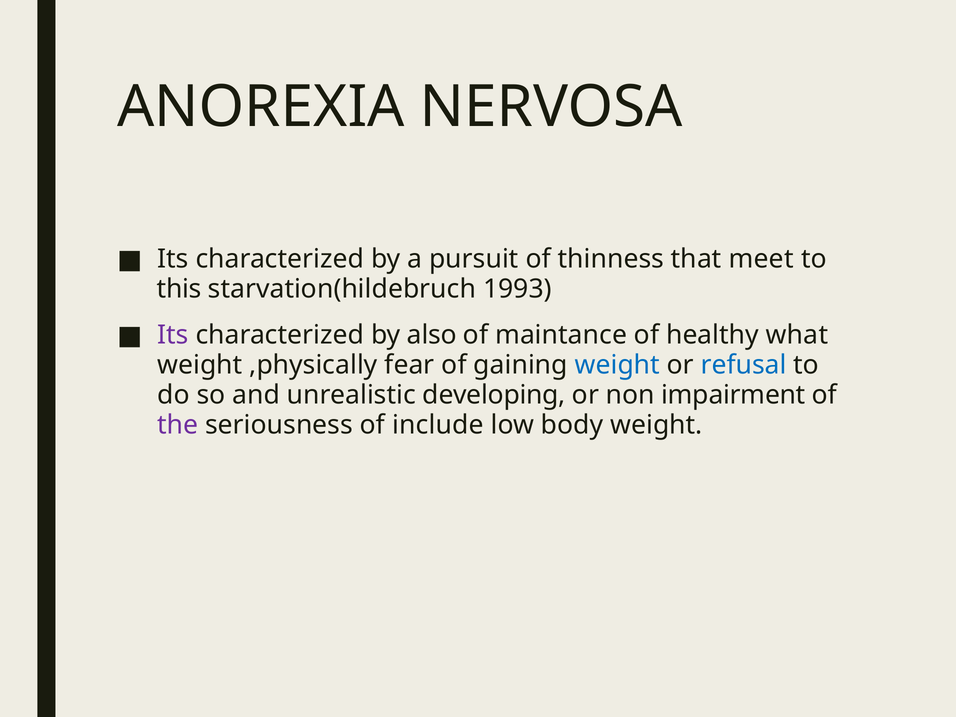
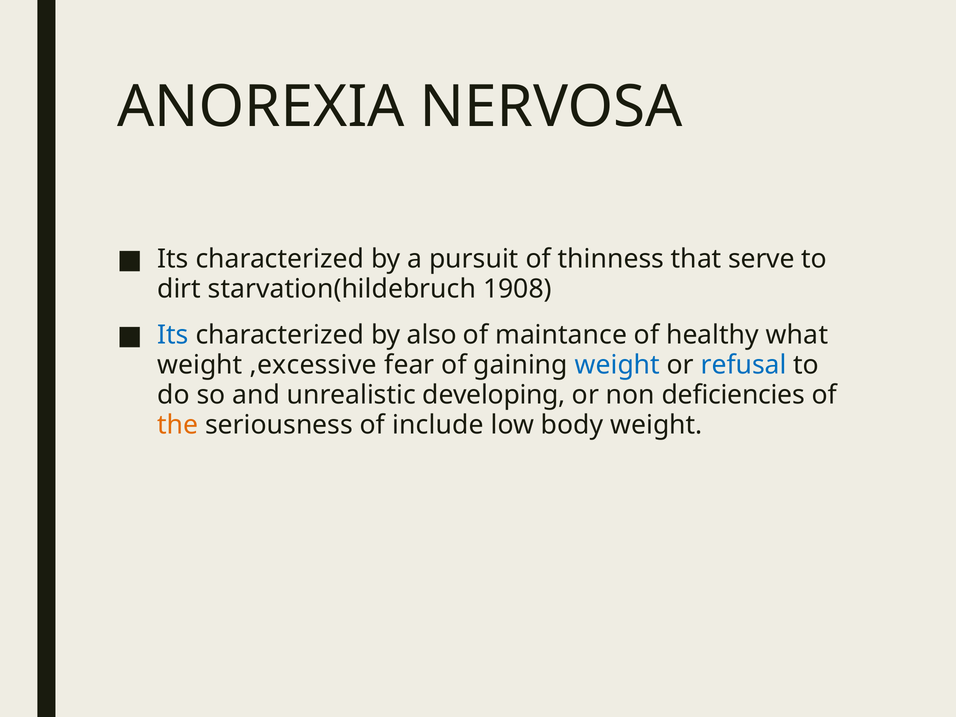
meet: meet -> serve (761, 259)
this: this -> dirt (179, 289)
1993: 1993 -> 1908 (517, 289)
Its colour: purple -> blue (173, 335)
,physically: ,physically -> ,excessive (313, 365)
impairment: impairment -> deficiencies (733, 395)
the colour: purple -> orange (178, 425)
